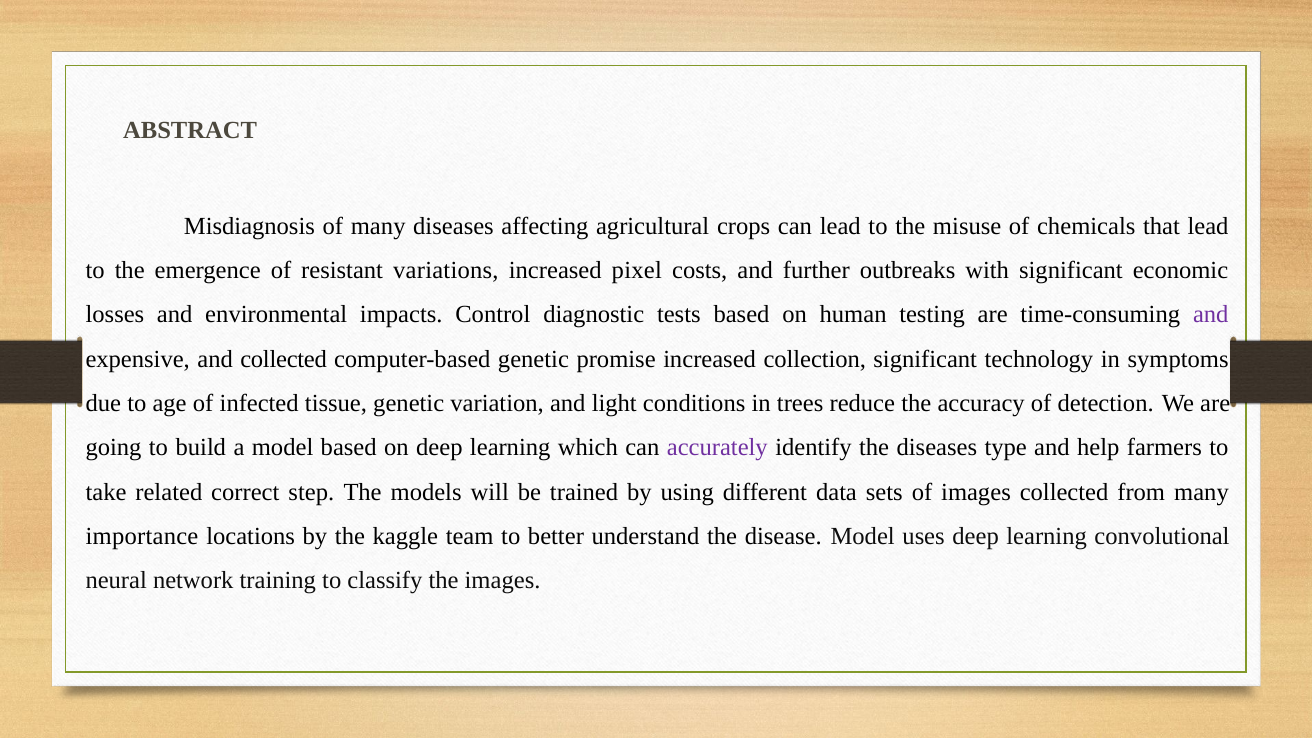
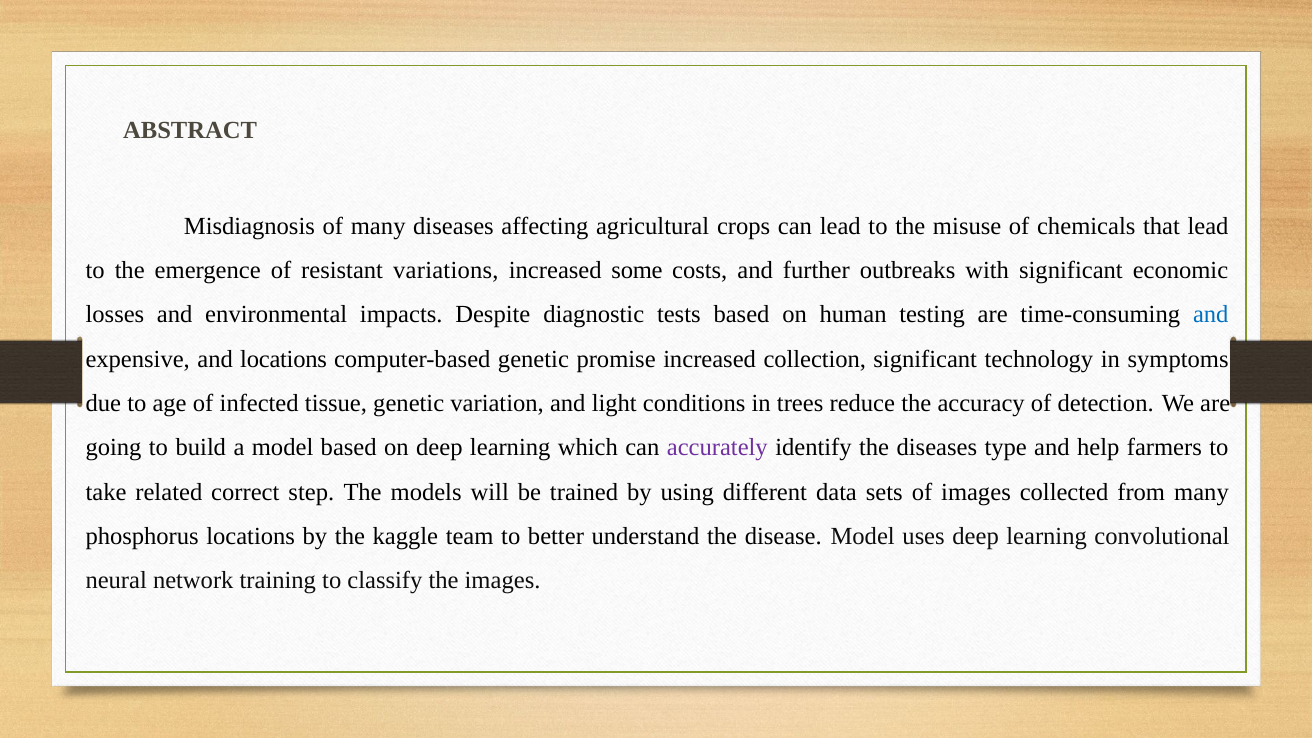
pixel: pixel -> some (637, 270)
Control: Control -> Despite (493, 315)
and colour: purple -> blue (1211, 315)
and collected: collected -> locations (284, 359)
importance: importance -> phosphorus (142, 536)
